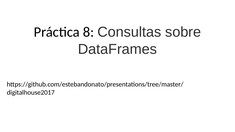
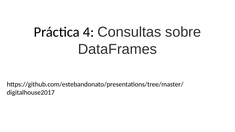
8: 8 -> 4 (88, 32)
